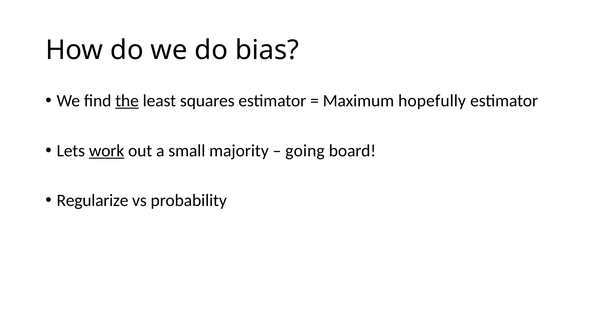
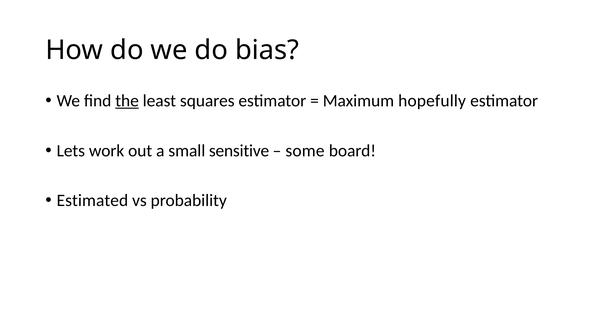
work underline: present -> none (107, 151)
majority: majority -> sensitive (239, 151)
going: going -> some (305, 151)
Regularize: Regularize -> Estimated (92, 201)
